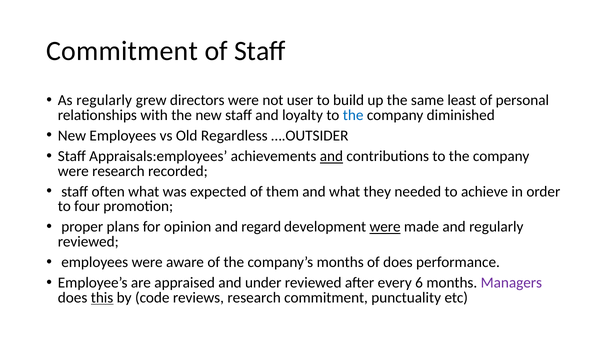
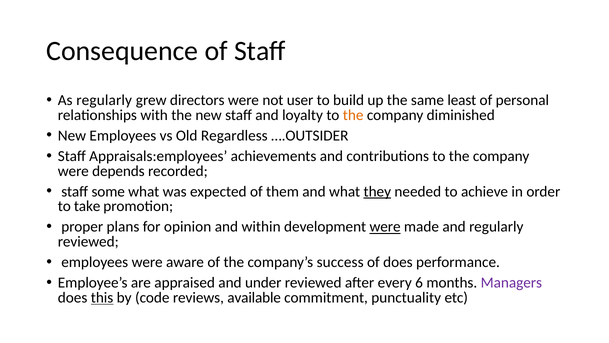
Commitment: Commitment -> Consequence (122, 51)
the colour: blue -> orange (353, 115)
and underline: present -> none (331, 156)
were research: research -> depends (118, 171)
often: often -> some (108, 191)
they underline: none -> present (377, 191)
four: four -> take (87, 206)
regard: regard -> within (261, 227)
company’s months: months -> success (340, 262)
reviews research: research -> available (254, 297)
